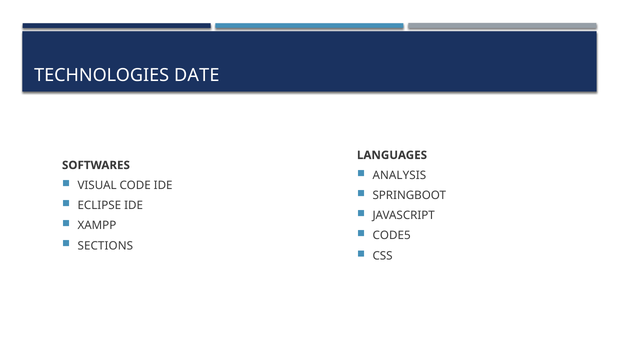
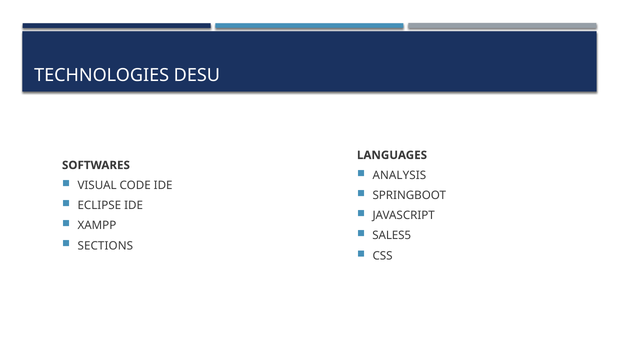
DATE: DATE -> DESU (197, 75)
CODE5: CODE5 -> SALES5 (392, 236)
